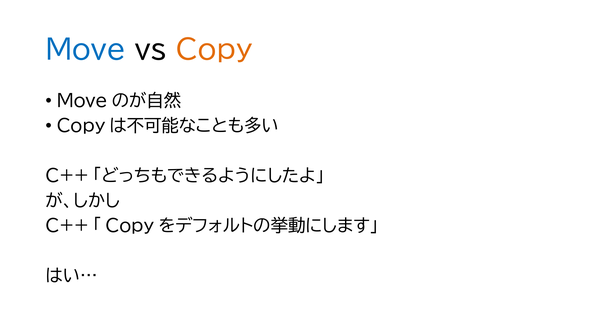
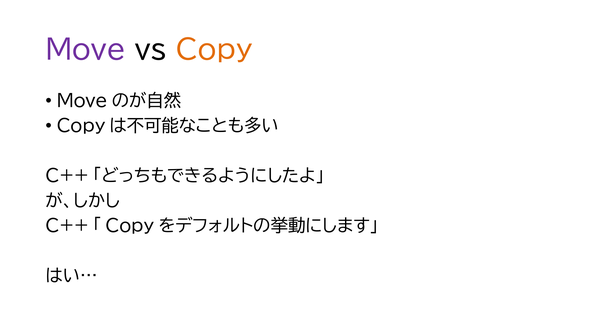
Move colour: blue -> purple (86, 50)
